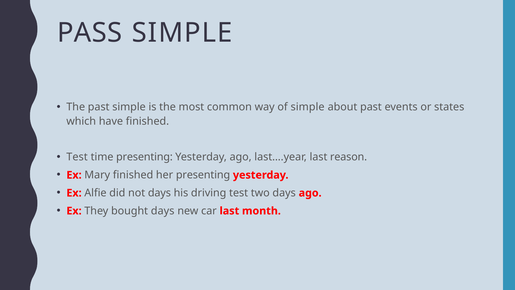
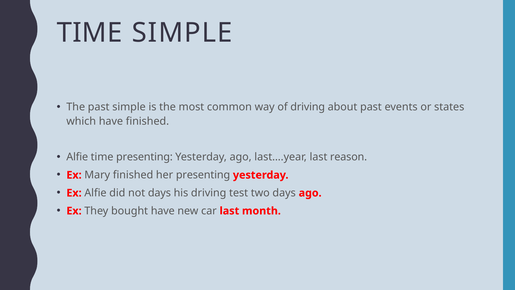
PASS: PASS -> TIME (90, 33)
of simple: simple -> driving (308, 107)
Test: Test -> Alfie (77, 157)
bought days: days -> have (163, 211)
